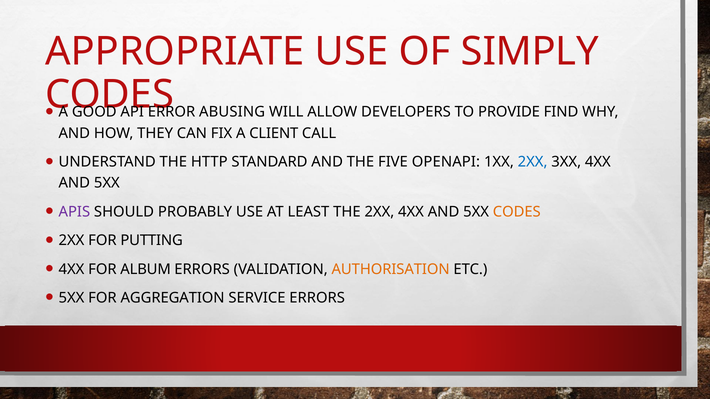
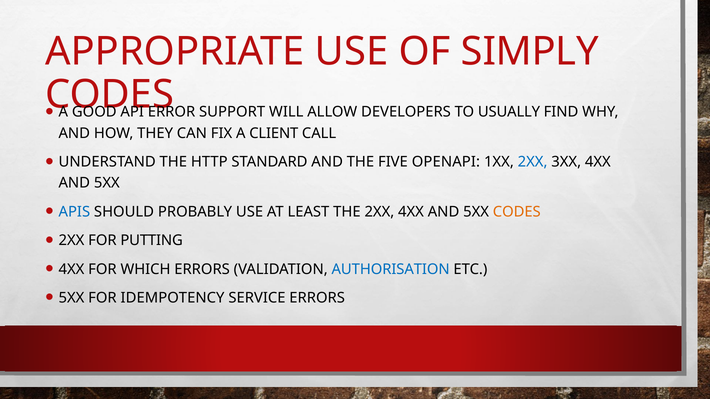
ABUSING: ABUSING -> SUPPORT (232, 112)
PROVIDE: PROVIDE -> USUALLY (509, 112)
APIS colour: purple -> blue (74, 212)
ALBUM: ALBUM -> WHICH (146, 269)
AUTHORISATION colour: orange -> blue (391, 269)
AGGREGATION: AGGREGATION -> IDEMPOTENCY (173, 298)
